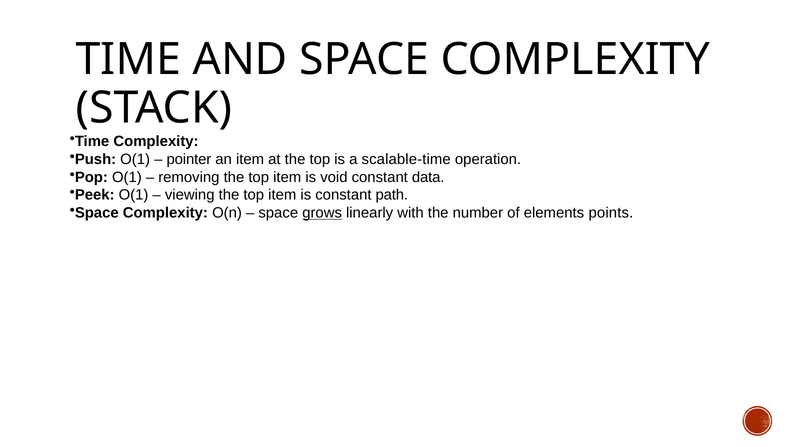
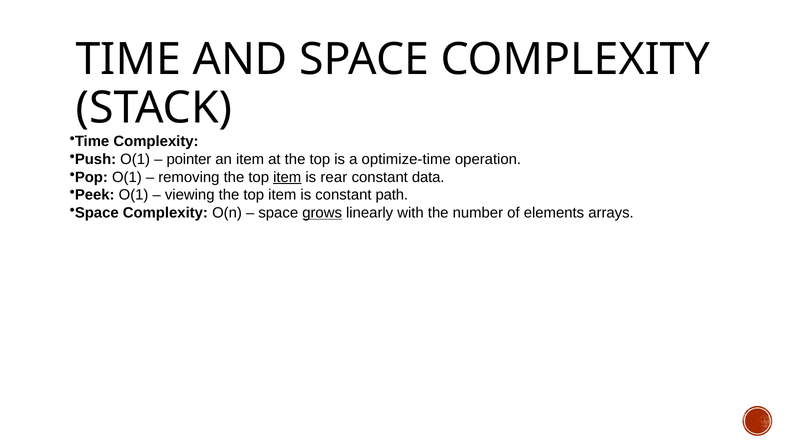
scalable-time: scalable-time -> optimize-time (406, 159)
item underline: none -> present (287, 177)
void: void -> rear (334, 177)
points: points -> arrays (611, 213)
